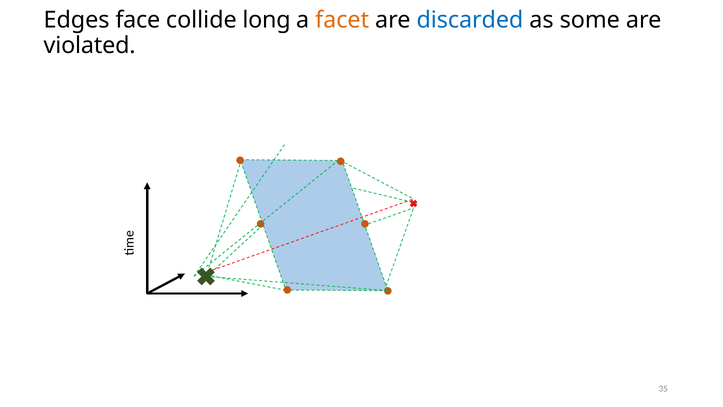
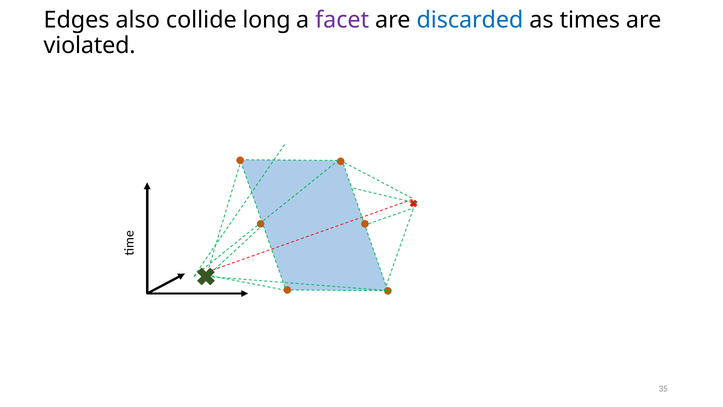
face: face -> also (138, 20)
facet colour: orange -> purple (342, 20)
some: some -> times (590, 20)
